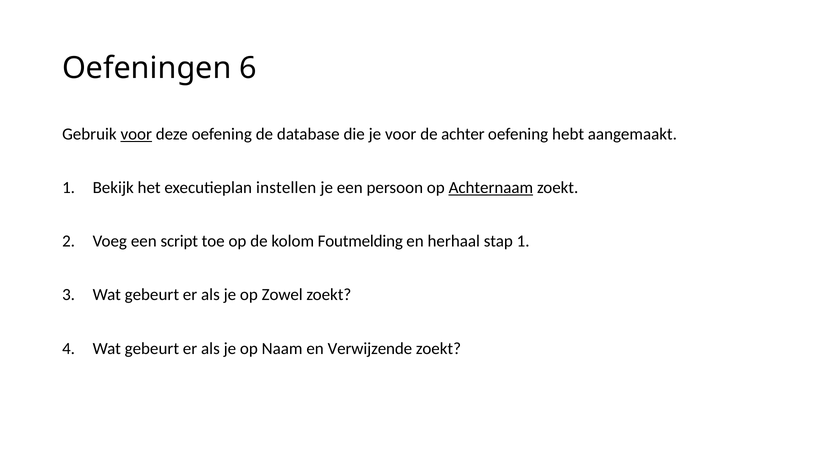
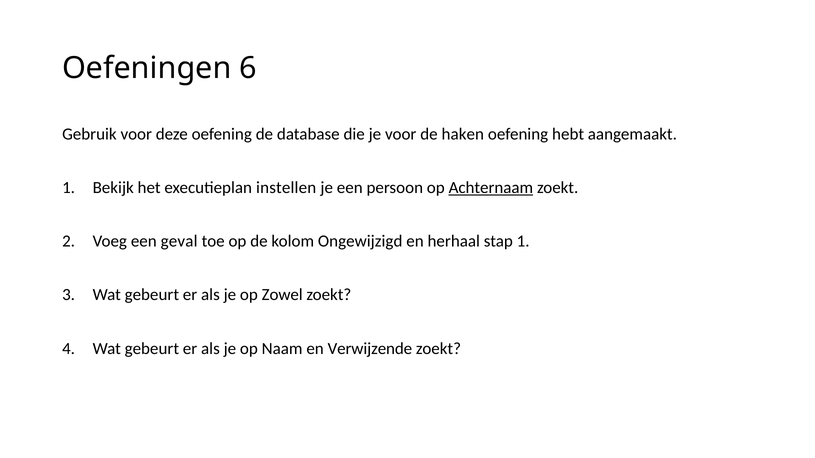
voor underline: present -> none (136, 134)
achter: achter -> haken (463, 134)
script: script -> geval (179, 241)
Foutmelding: Foutmelding -> Ongewijzigd (360, 241)
